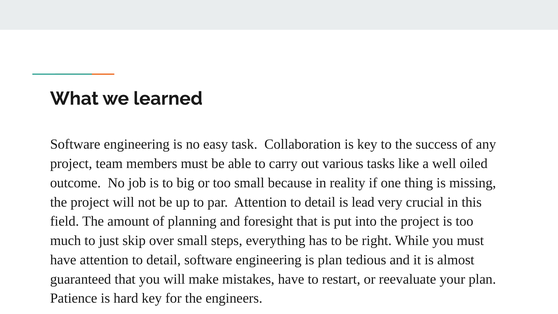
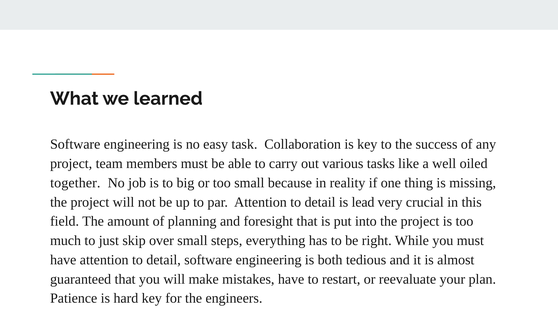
outcome: outcome -> together (75, 183)
is plan: plan -> both (330, 260)
